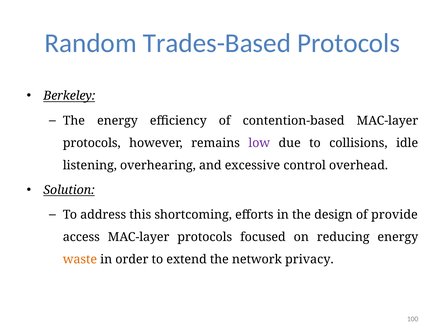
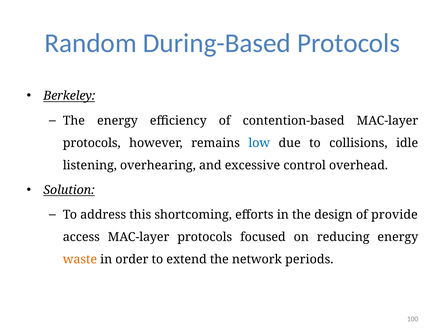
Trades-Based: Trades-Based -> During-Based (217, 43)
low colour: purple -> blue (259, 143)
privacy: privacy -> periods (309, 259)
